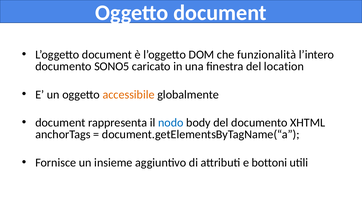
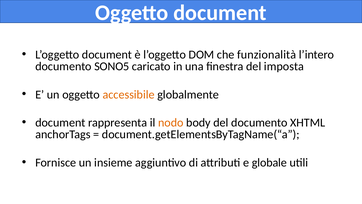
location: location -> imposta (284, 66)
nodo colour: blue -> orange (171, 122)
bottoni: bottoni -> globale (269, 162)
